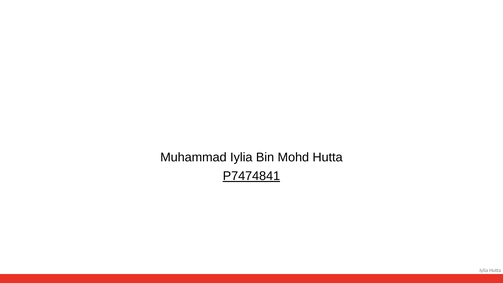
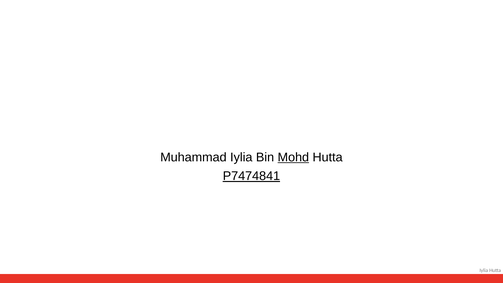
Mohd underline: none -> present (293, 157)
